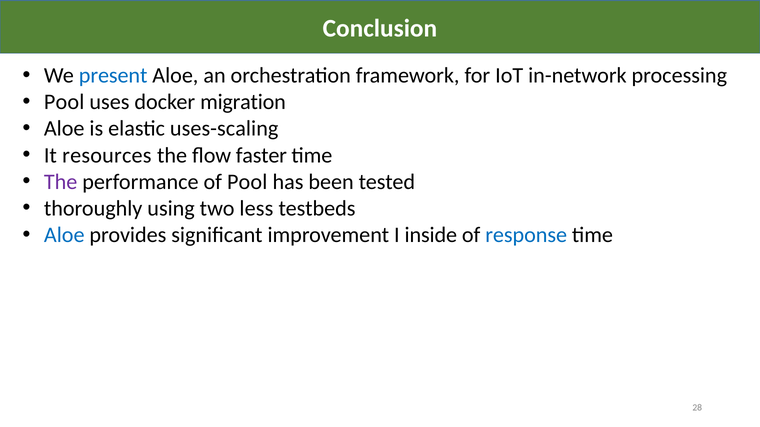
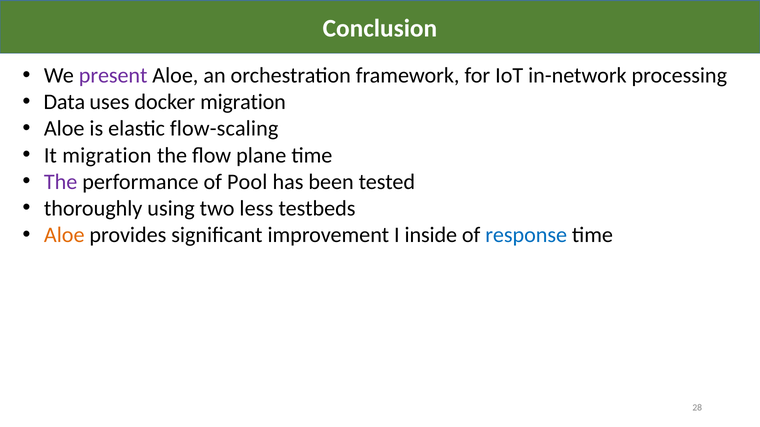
present colour: blue -> purple (113, 76)
Pool: Pool -> Data (64, 102)
uses-scaling: uses-scaling -> flow-scaling (224, 129)
It resources: resources -> migration (107, 155)
faster: faster -> plane (261, 155)
Aloe colour: blue -> orange (64, 235)
